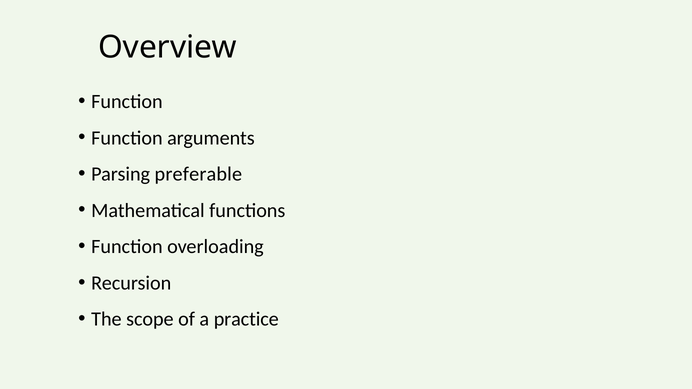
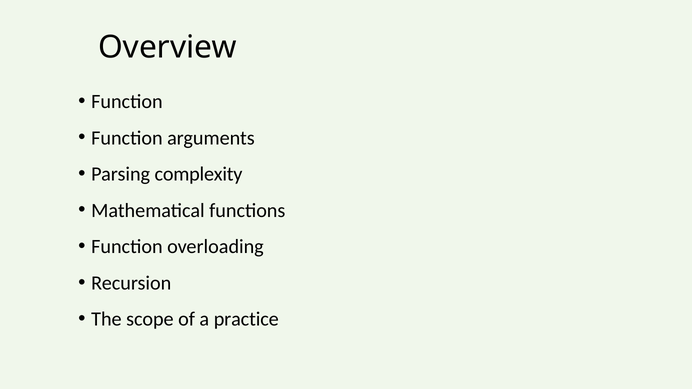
preferable: preferable -> complexity (199, 174)
